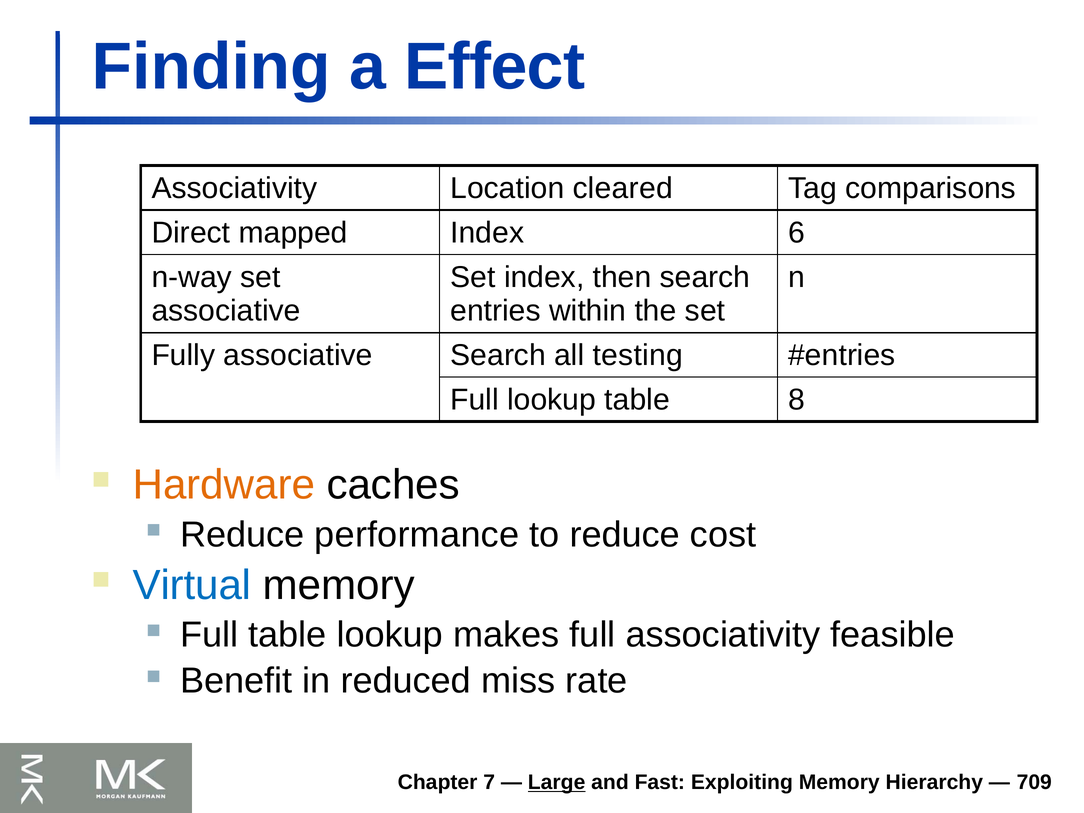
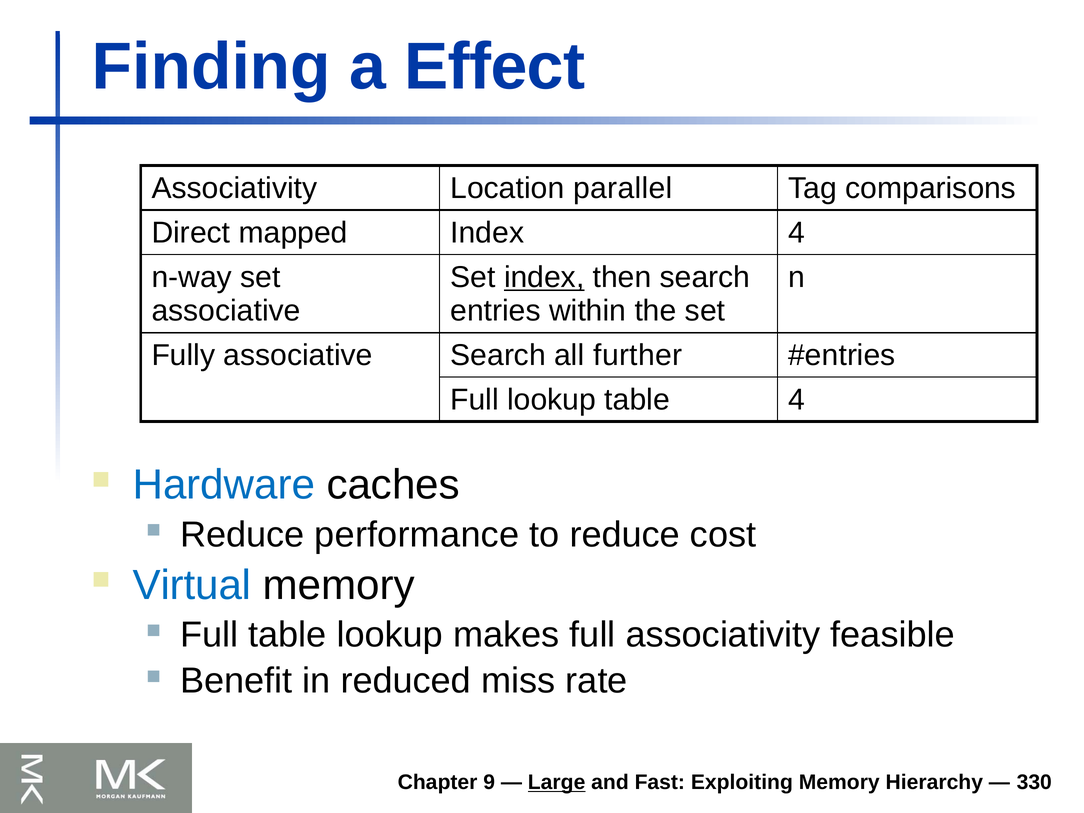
cleared: cleared -> parallel (623, 188)
Index 6: 6 -> 4 (797, 233)
index underline: none -> present (544, 277)
testing: testing -> further (638, 355)
table 8: 8 -> 4 (797, 400)
Hardware colour: orange -> blue (224, 485)
7: 7 -> 9 (489, 782)
709: 709 -> 330 (1034, 782)
